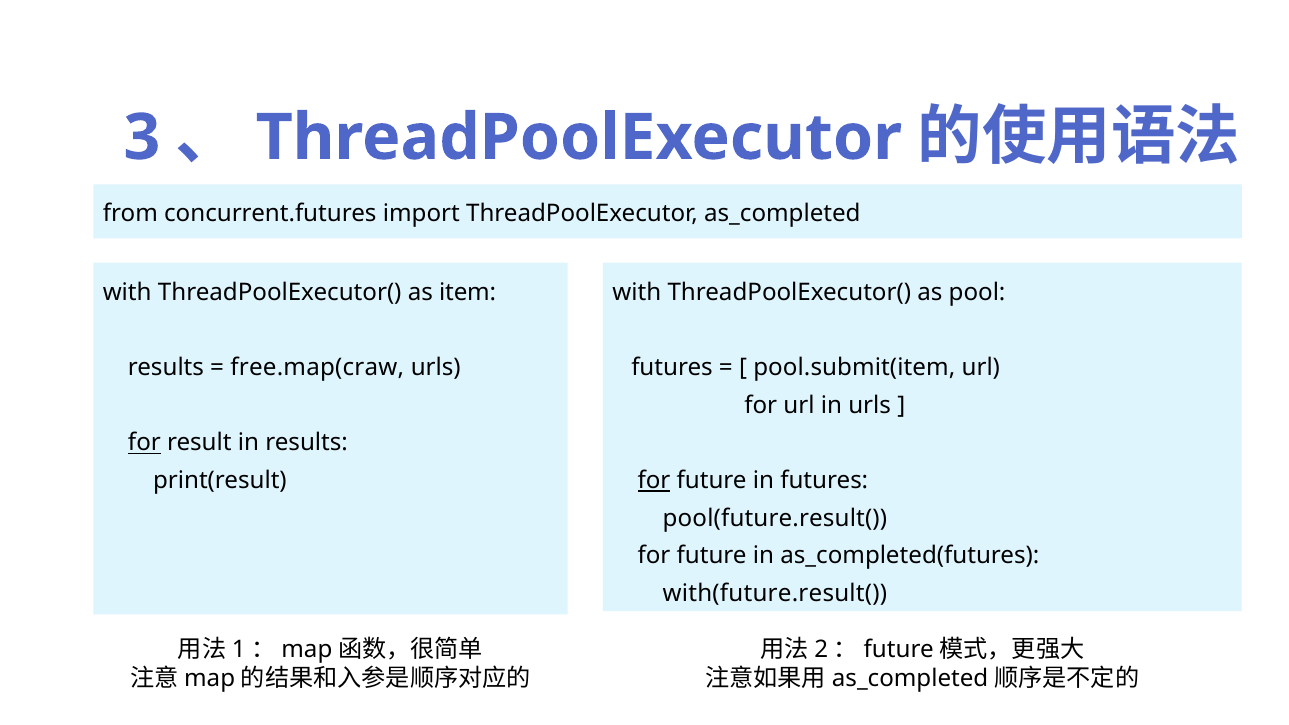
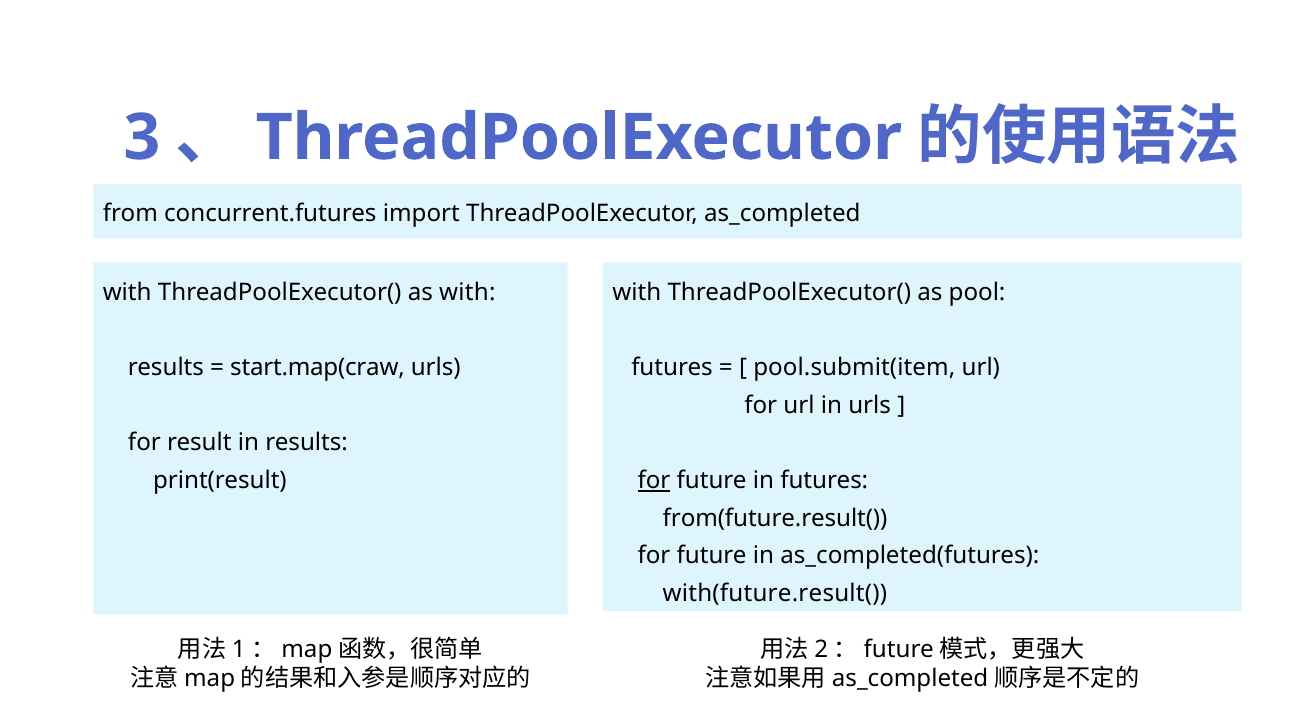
as item: item -> with (467, 292)
free.map(craw: free.map(craw -> start.map(craw (317, 368)
for underline: present -> none (144, 443)
pool(future.result(: pool(future.result( -> from(future.result( (775, 518)
